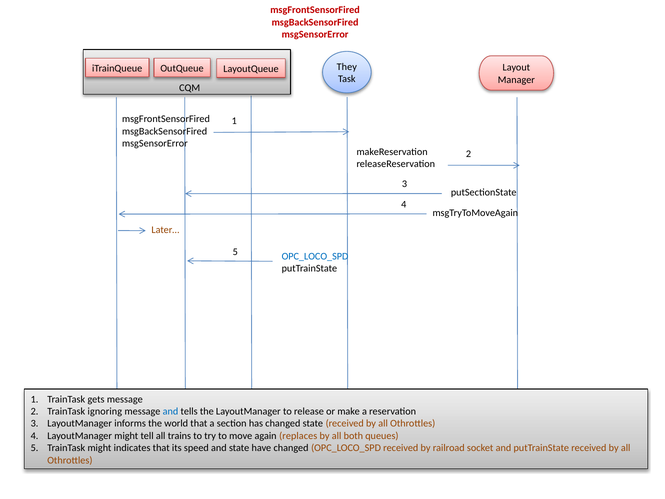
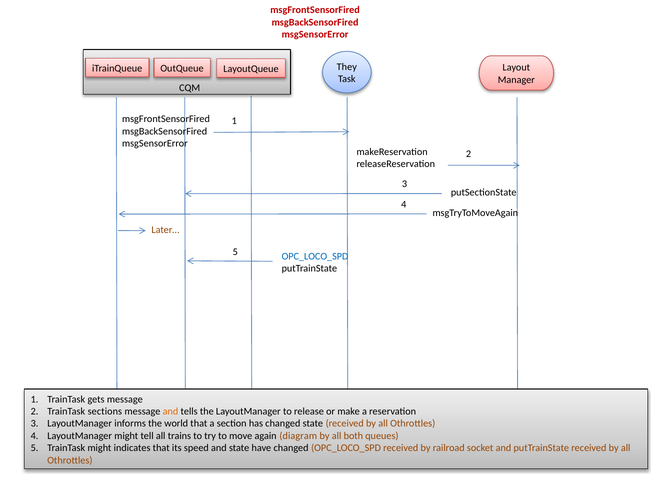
ignoring: ignoring -> sections (105, 411)
and colour: blue -> orange (170, 411)
replaces: replaces -> diagram (298, 436)
